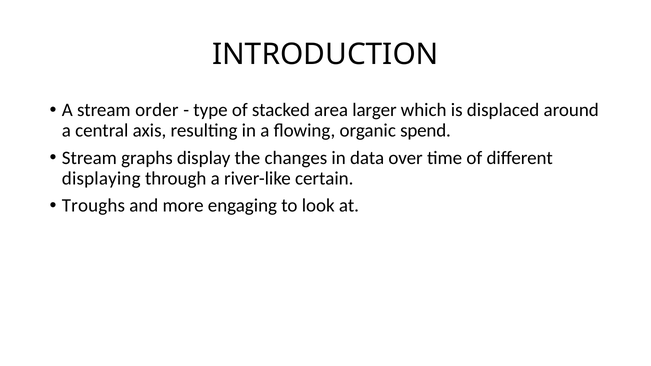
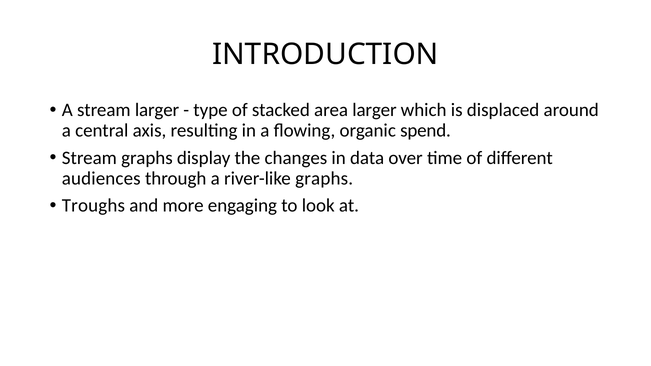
stream order: order -> larger (157, 110)
displaying: displaying -> audiences (101, 178)
river-like certain: certain -> graphs (324, 178)
